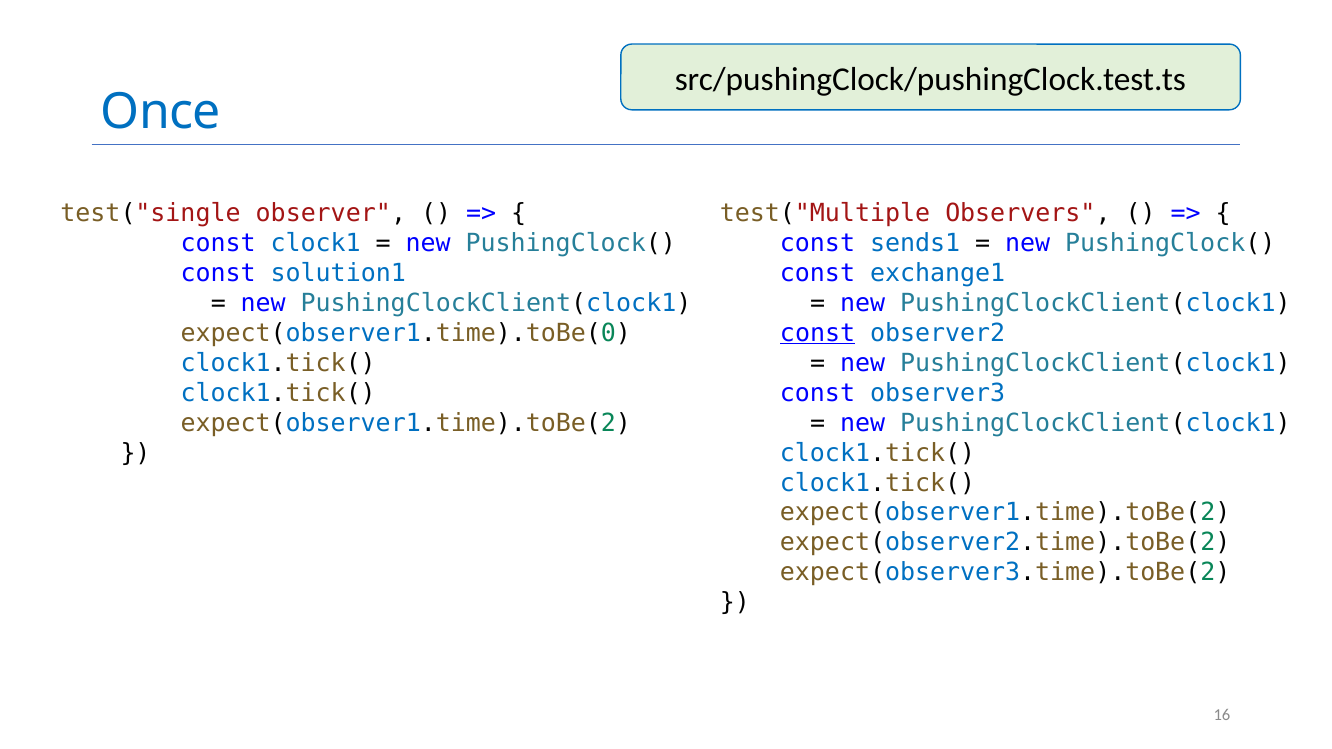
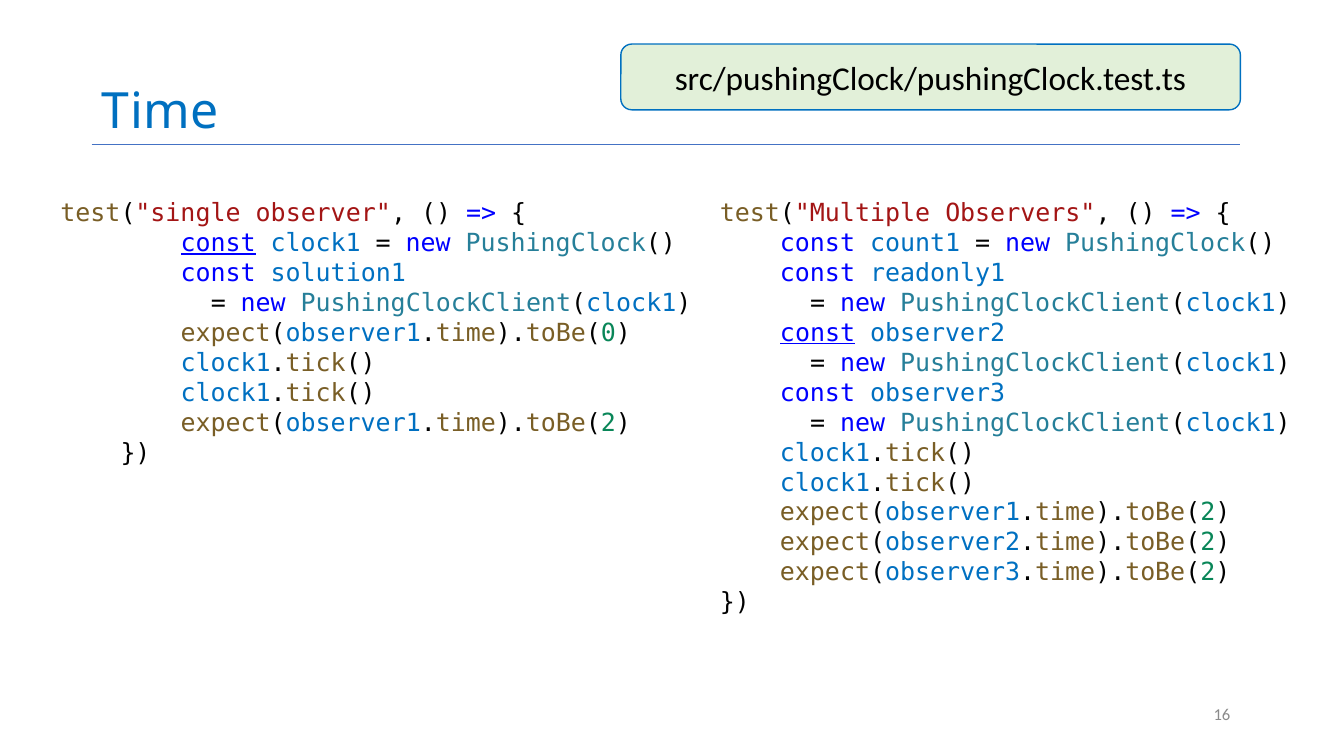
Once: Once -> Time (160, 112)
const underline: none -> present (218, 243)
sends1: sends1 -> count1 (915, 243)
exchange1: exchange1 -> readonly1 (938, 273)
